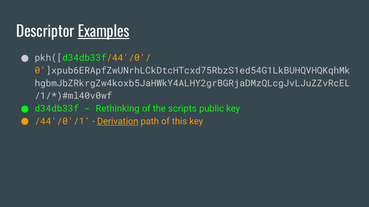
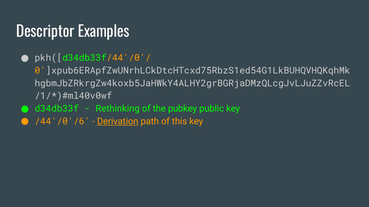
Examples underline: present -> none (104, 32)
scripts: scripts -> pubkey (182, 109)
/44'/0'/1: /44'/0'/1 -> /44'/0'/6 (62, 122)
